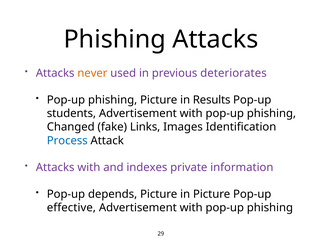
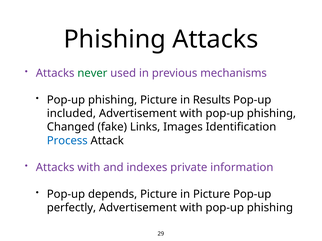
never colour: orange -> green (92, 73)
deteriorates: deteriorates -> mechanisms (234, 73)
students: students -> included (71, 114)
effective: effective -> perfectly (71, 208)
